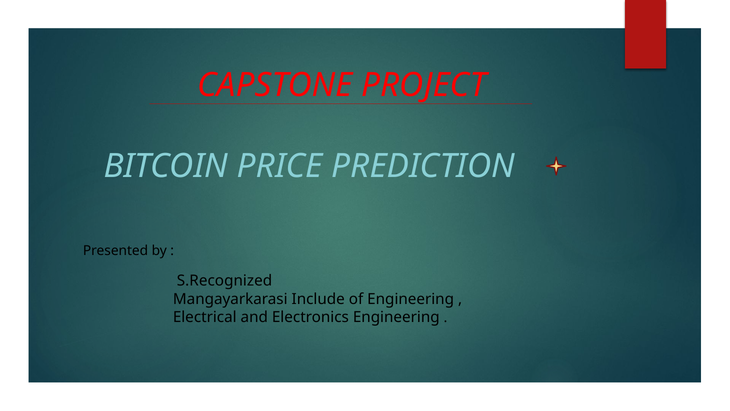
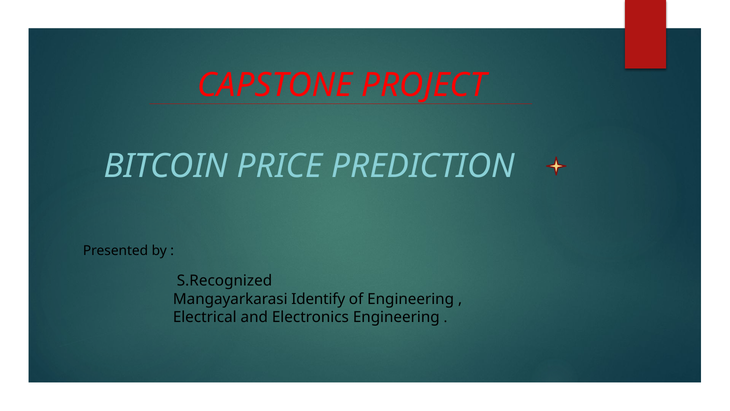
Include: Include -> Identify (318, 299)
